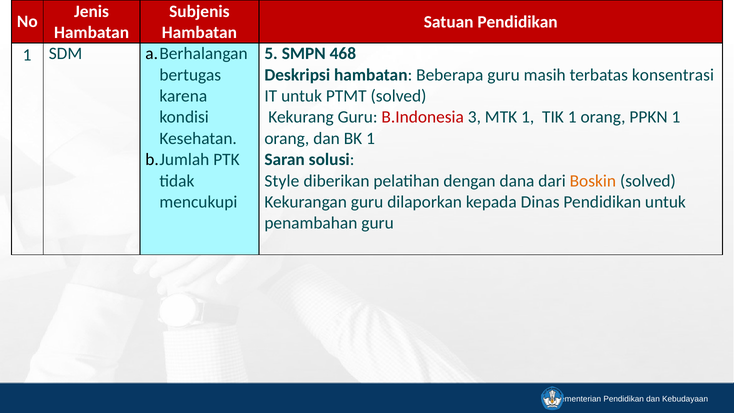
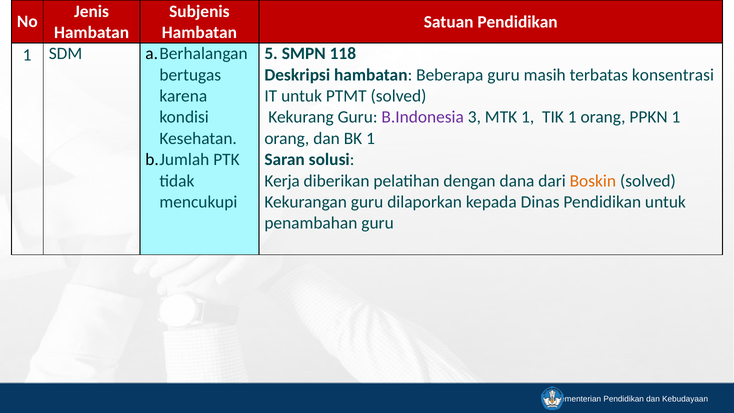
468: 468 -> 118 (343, 54)
B.Indonesia colour: red -> purple (423, 117)
Style: Style -> Kerja (282, 181)
